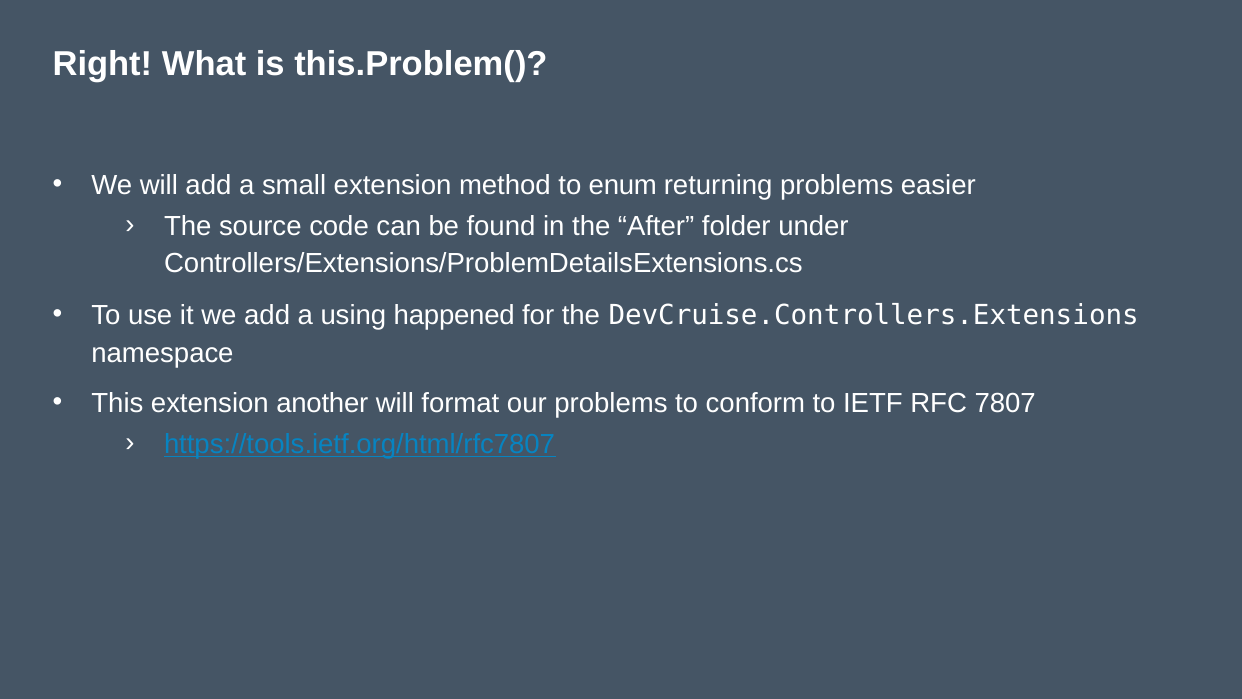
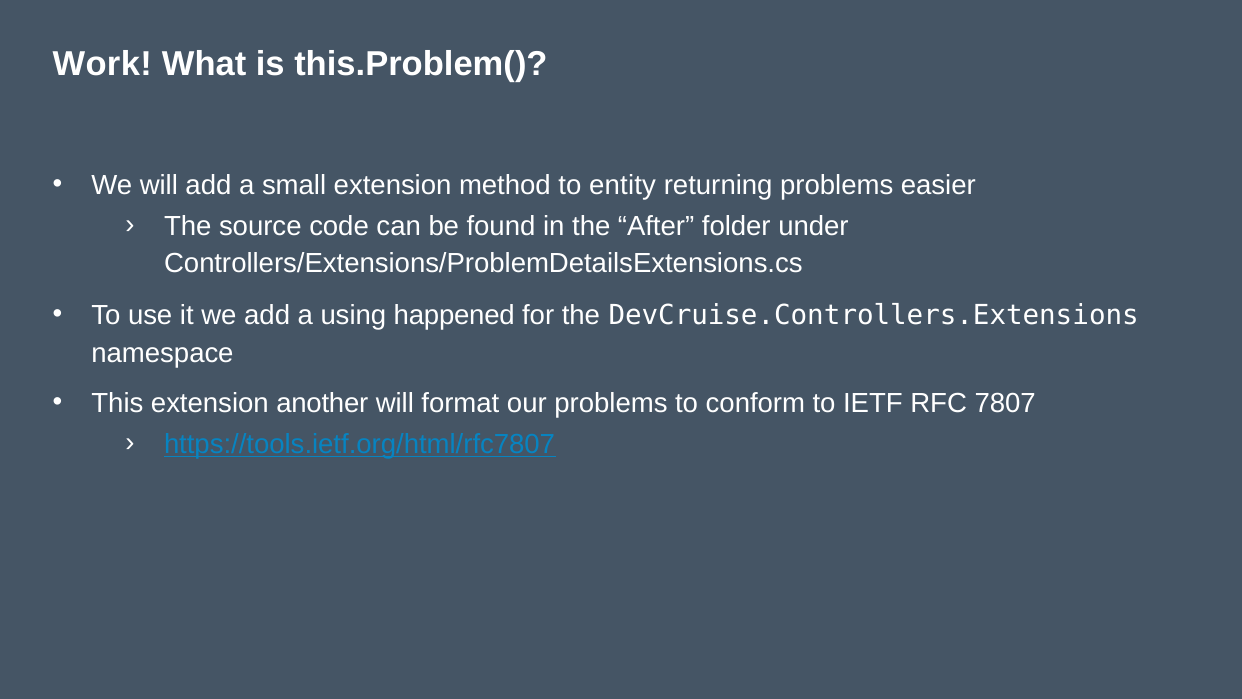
Right: Right -> Work (102, 64)
enum: enum -> entity (623, 185)
